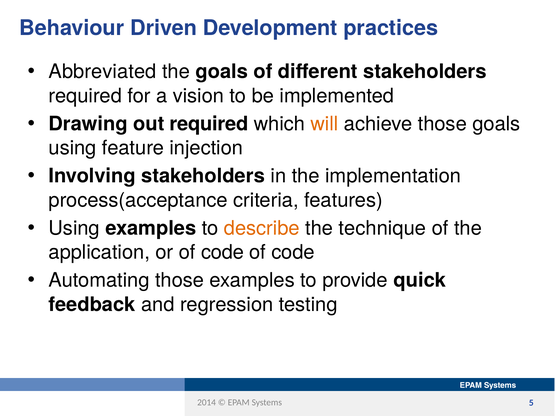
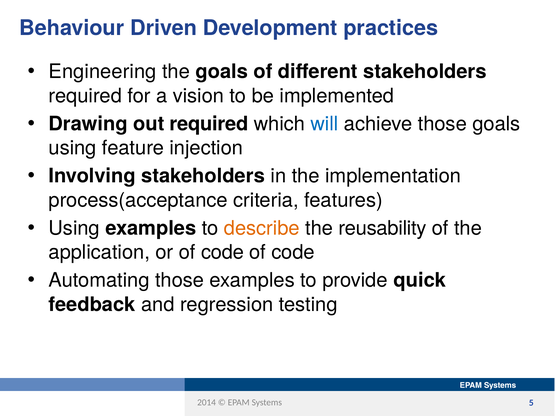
Abbreviated: Abbreviated -> Engineering (103, 72)
will colour: orange -> blue (324, 124)
technique: technique -> reusability (382, 228)
